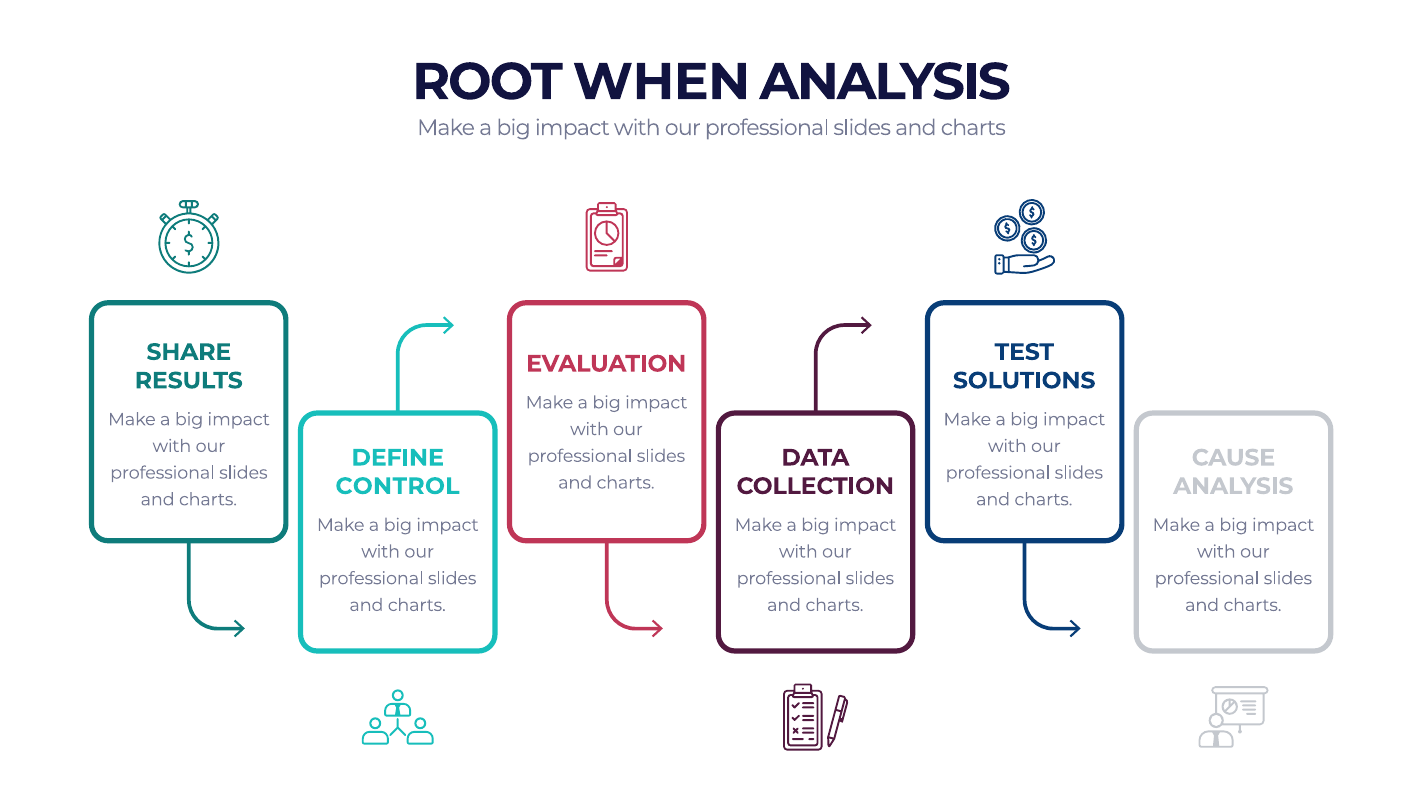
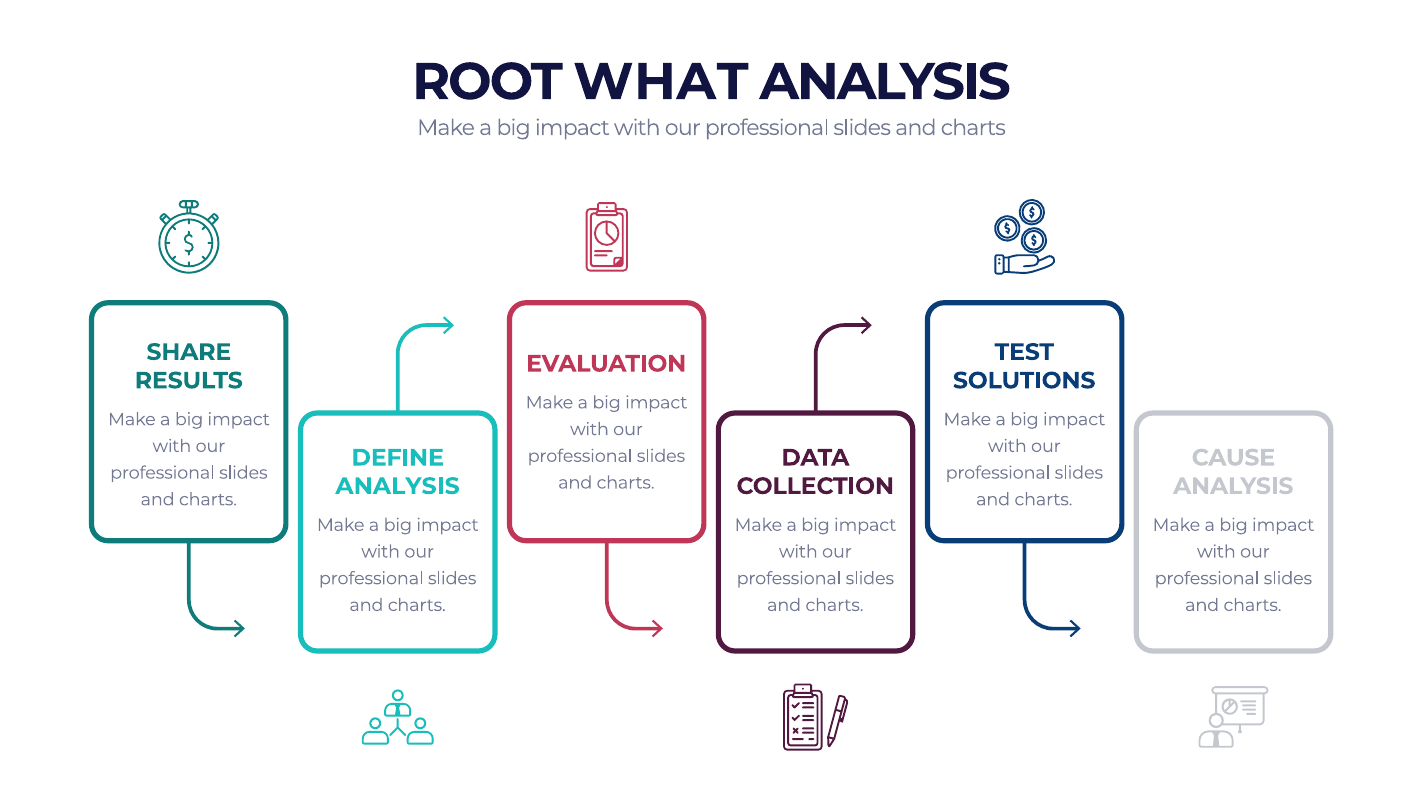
WHEN: WHEN -> WHAT (661, 82)
CONTROL: CONTROL -> ANALYSIS (398, 486)
